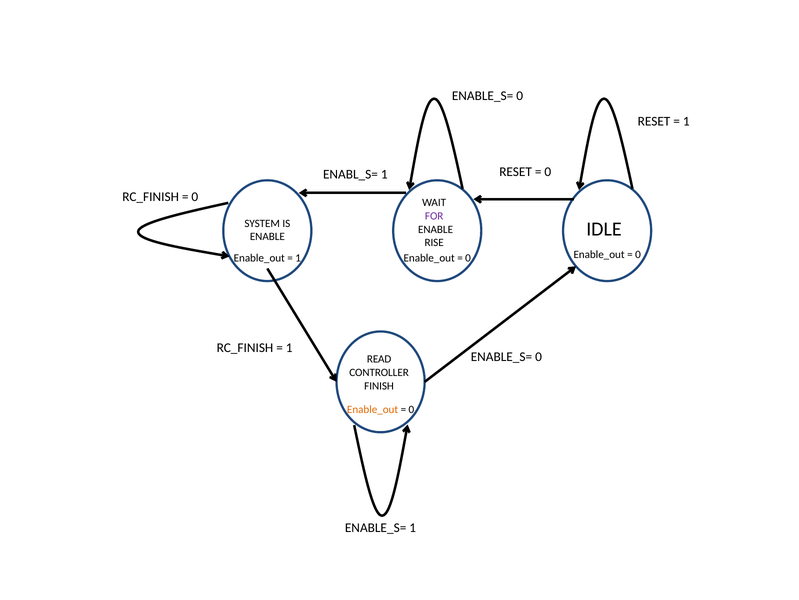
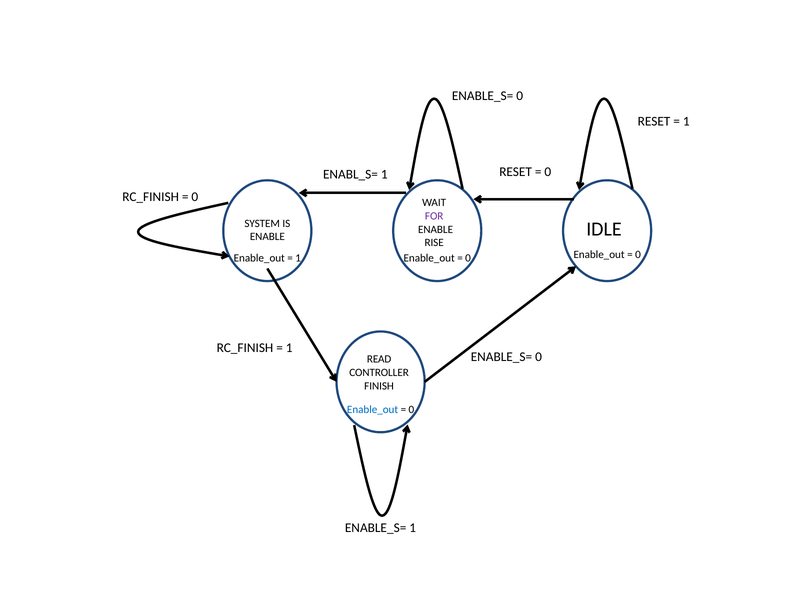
Enable_out colour: orange -> blue (373, 409)
